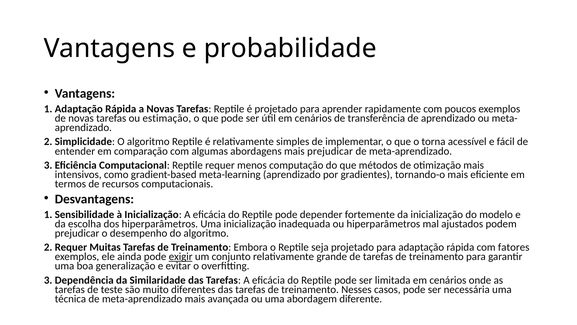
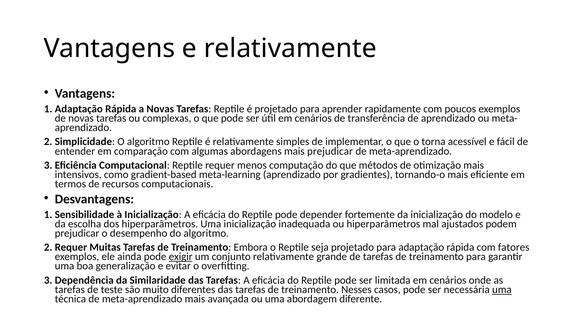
e probabilidade: probabilidade -> relativamente (290, 48)
estimação: estimação -> complexas (167, 118)
uma underline: none -> present (502, 289)
